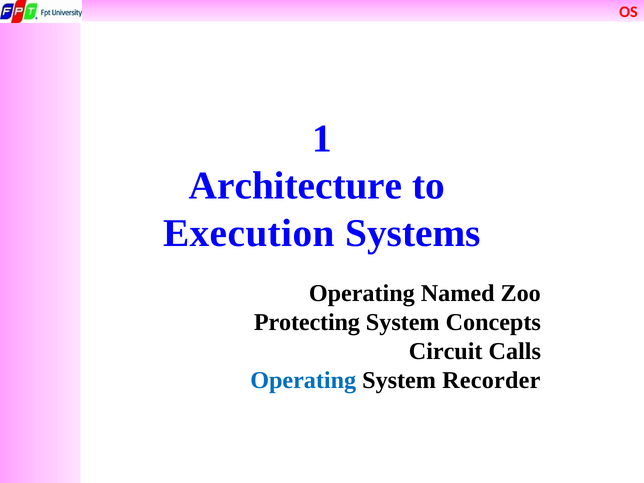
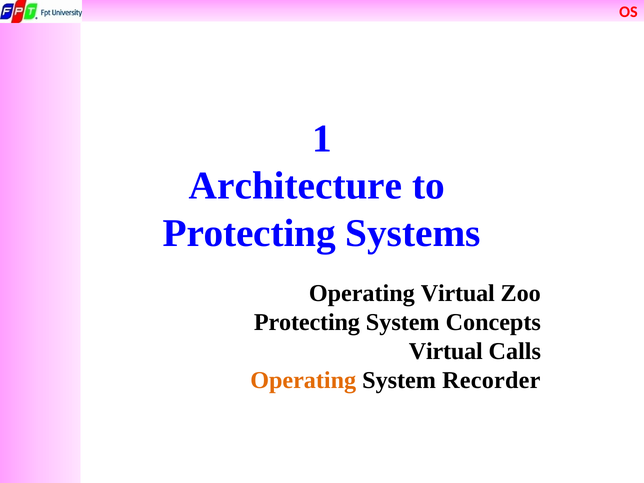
Execution: Execution -> Protecting (249, 233)
Operating Named: Named -> Virtual (458, 293)
Circuit: Circuit -> Virtual (446, 351)
Operating colour: blue -> orange (303, 380)
